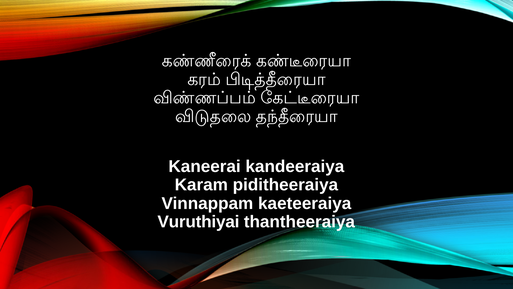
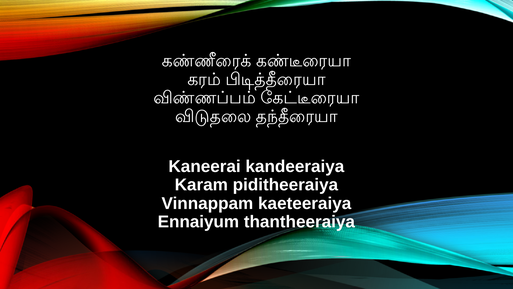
Vuruthiyai: Vuruthiyai -> Ennaiyum (198, 222)
